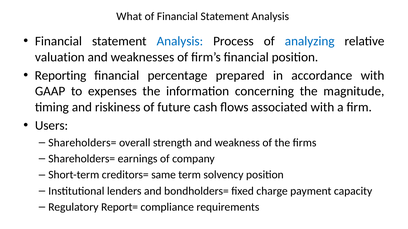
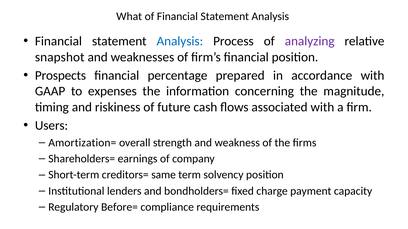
analyzing colour: blue -> purple (310, 41)
valuation: valuation -> snapshot (60, 57)
Reporting: Reporting -> Prospects (60, 76)
Shareholders=: Shareholders= -> Amortization= (82, 143)
Report=: Report= -> Before= (120, 208)
